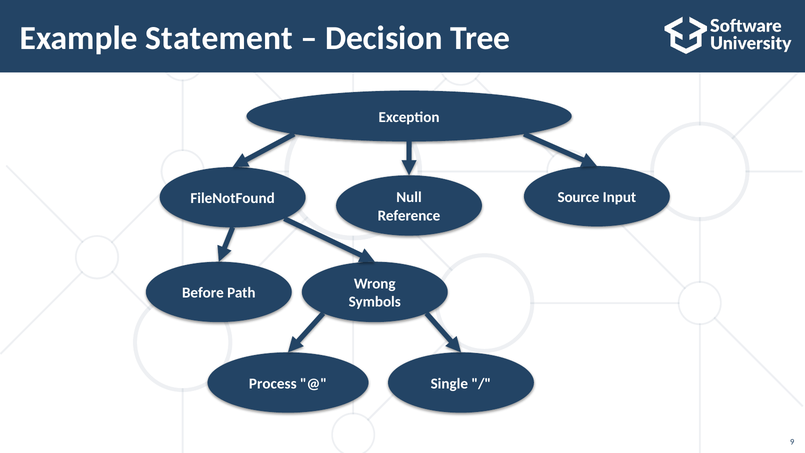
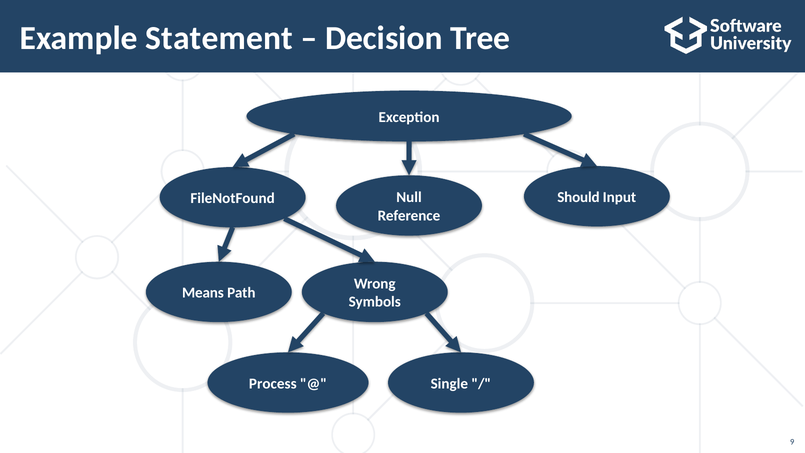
Source: Source -> Should (578, 197)
Before: Before -> Means (203, 293)
